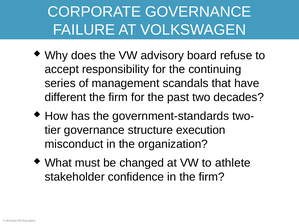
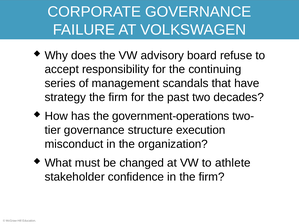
different: different -> strategy (65, 97)
government-standards: government-standards -> government-operations (171, 116)
